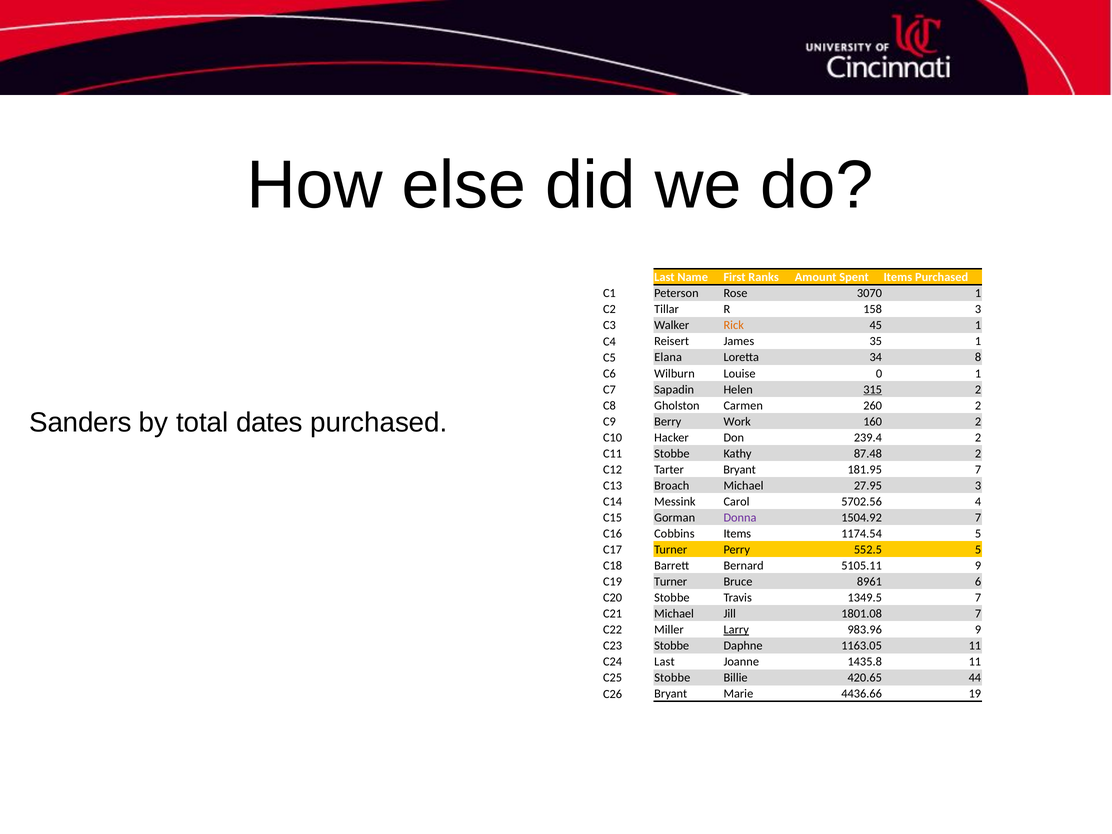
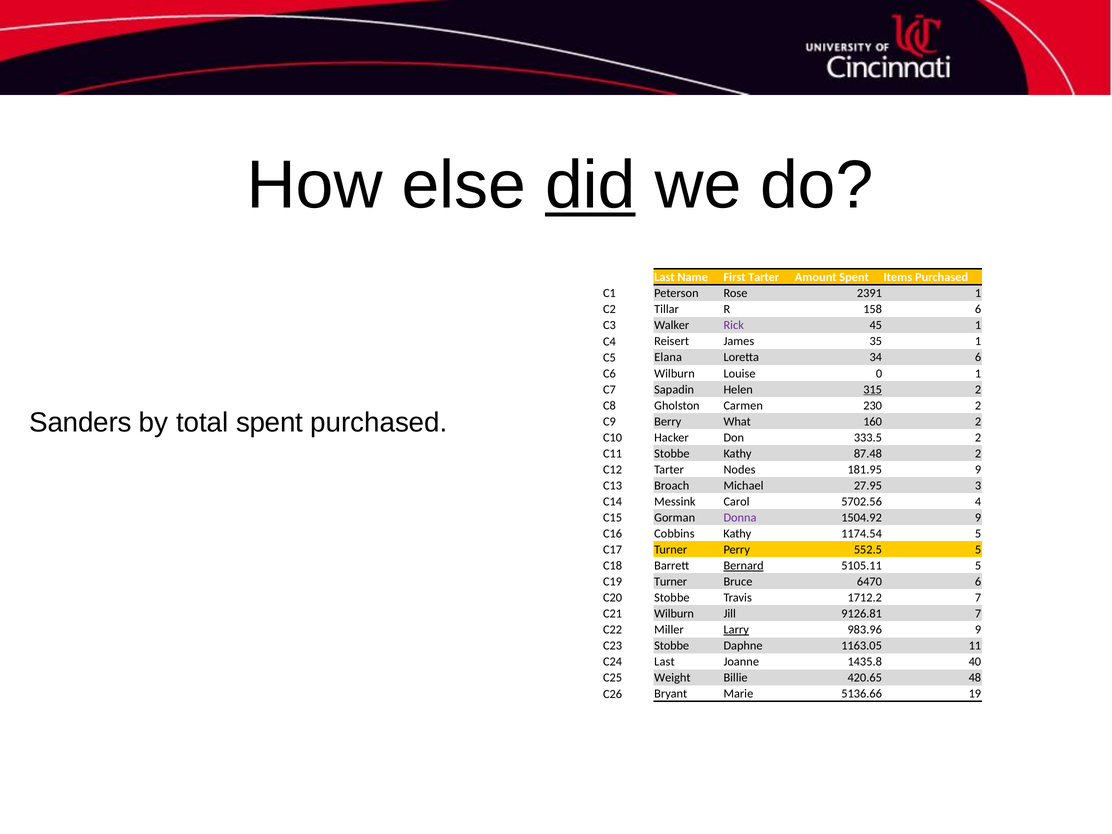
did underline: none -> present (590, 185)
First Ranks: Ranks -> Tarter (764, 277)
3070: 3070 -> 2391 (869, 293)
158 3: 3 -> 6 (978, 309)
Rick colour: orange -> purple (734, 325)
34 8: 8 -> 6 (978, 357)
260: 260 -> 230 (873, 405)
total dates: dates -> spent (269, 423)
Work: Work -> What (737, 422)
239.4: 239.4 -> 333.5 (868, 438)
Tarter Bryant: Bryant -> Nodes (740, 470)
181.95 7: 7 -> 9 (978, 470)
1504.92 7: 7 -> 9 (978, 518)
Cobbins Items: Items -> Kathy (737, 534)
Bernard underline: none -> present (744, 566)
5105.11 9: 9 -> 5 (978, 566)
8961: 8961 -> 6470 (869, 582)
1349.5: 1349.5 -> 1712.2 (865, 598)
C21 Michael: Michael -> Wilburn (674, 614)
1801.08: 1801.08 -> 9126.81 (862, 614)
1435.8 11: 11 -> 40 (975, 662)
C25 Stobbe: Stobbe -> Weight (672, 678)
44: 44 -> 48 (975, 678)
4436.66: 4436.66 -> 5136.66 (862, 694)
